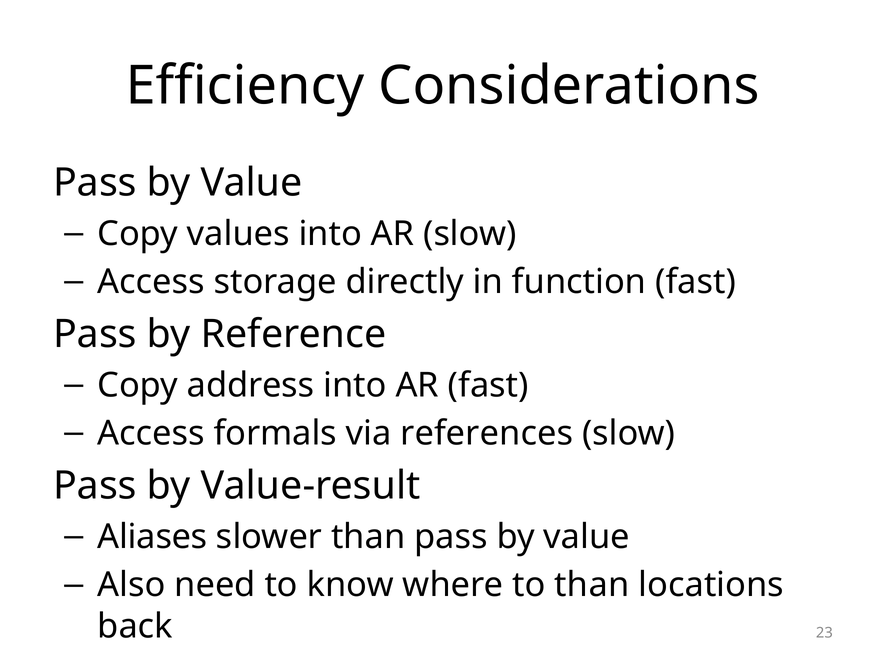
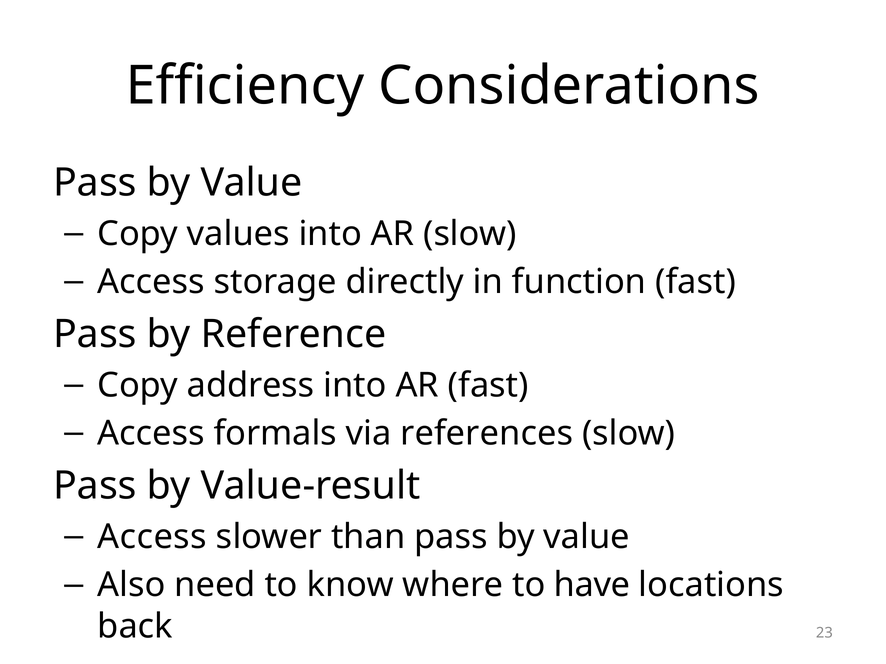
Aliases: Aliases -> Access (152, 537)
to than: than -> have (592, 585)
